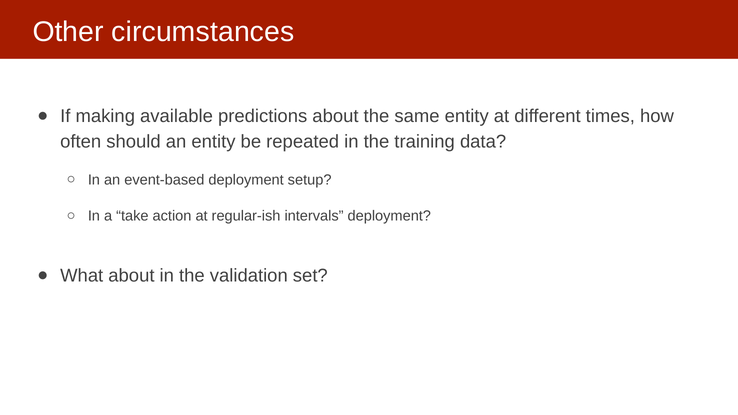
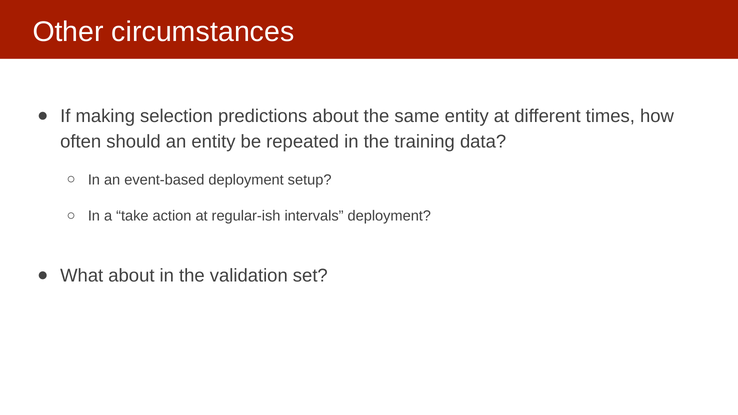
available: available -> selection (177, 116)
